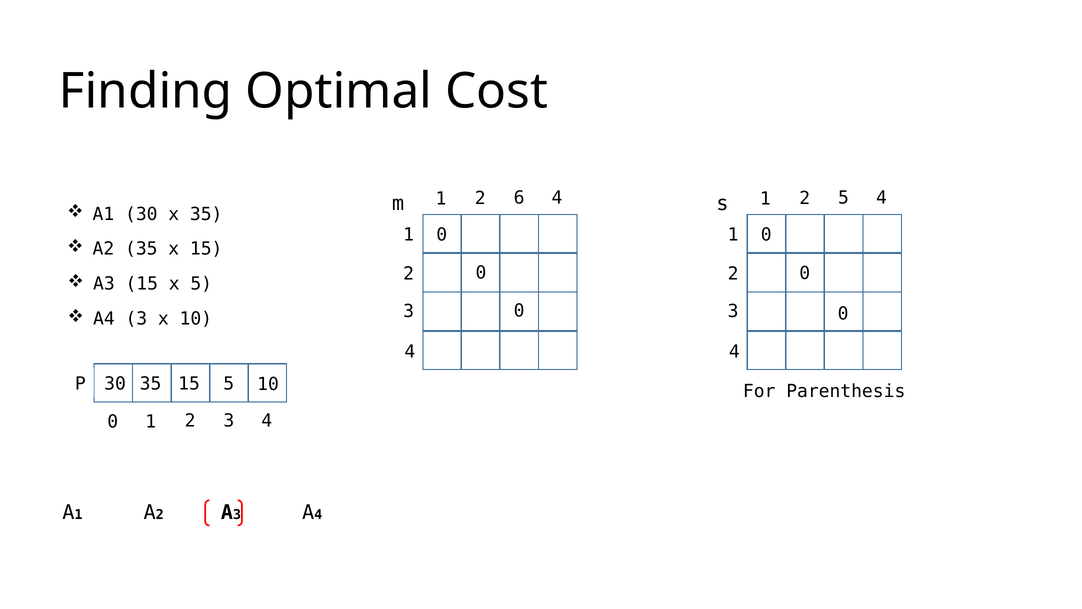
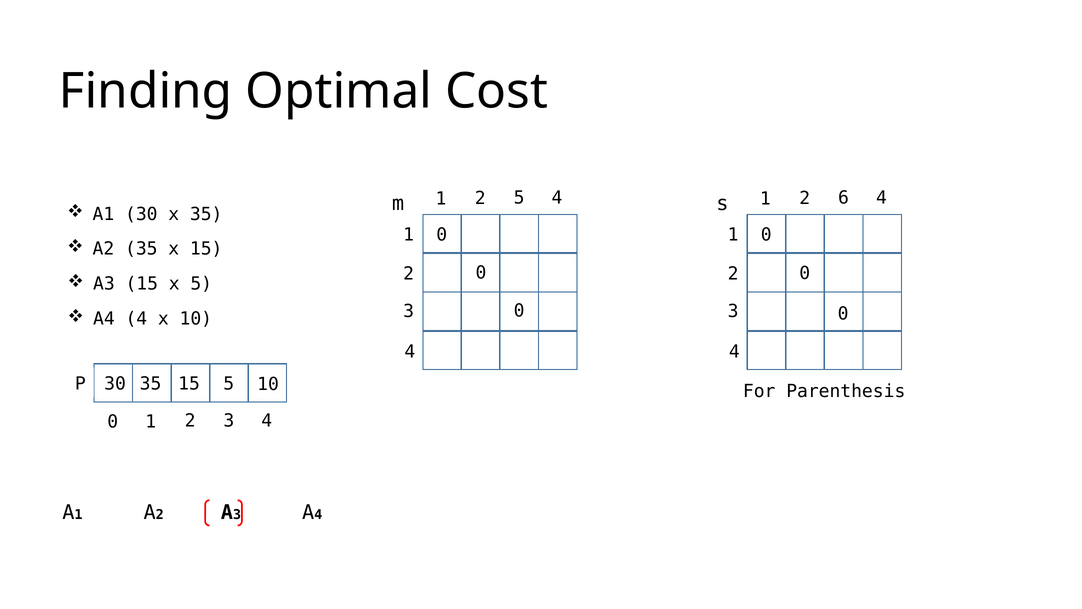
1 6: 6 -> 5 (519, 198)
1 5: 5 -> 6 (844, 198)
A4 3: 3 -> 4 (136, 319)
